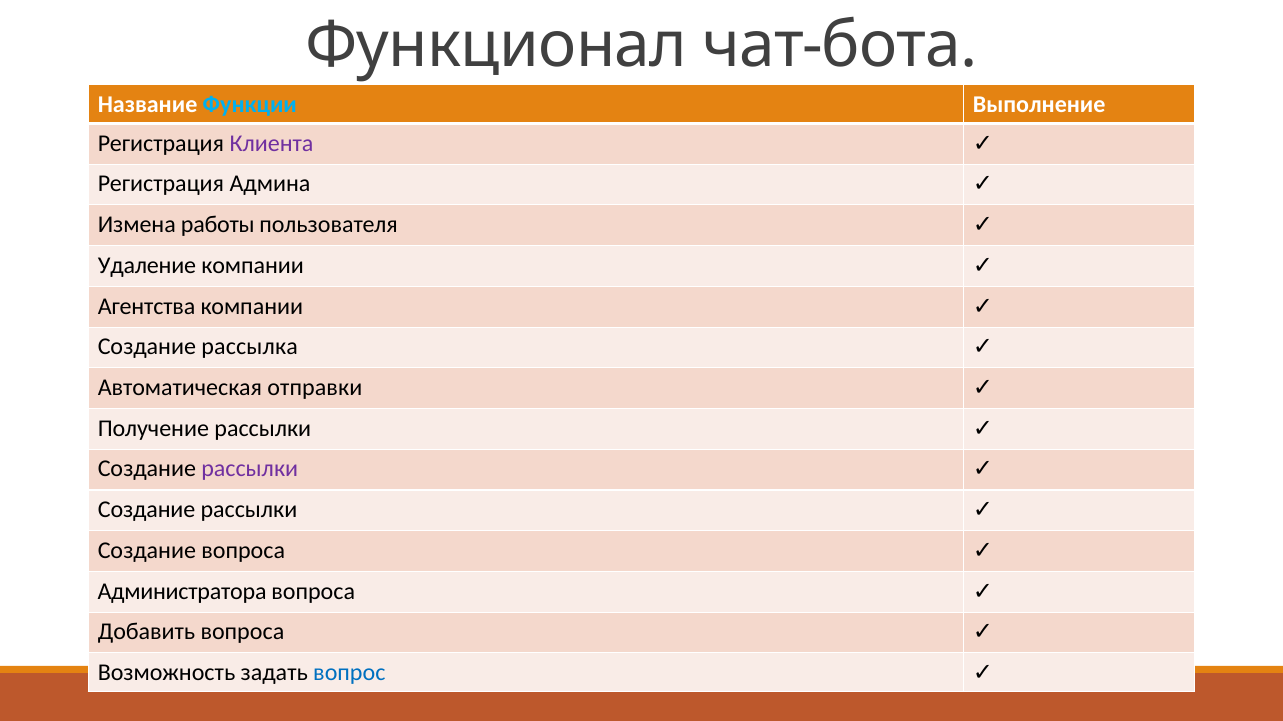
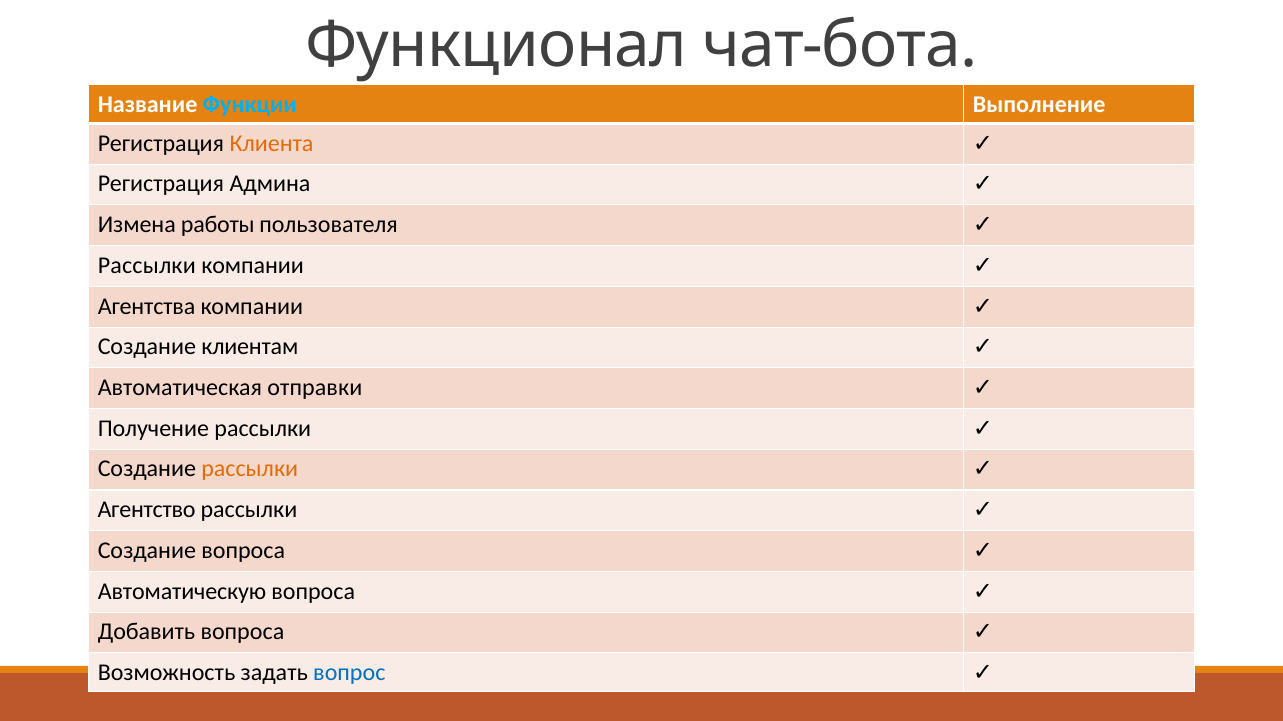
Клиента colour: purple -> orange (272, 143)
Удаление: Удаление -> Рассылки (147, 266)
рассылка: рассылка -> клиентам (250, 347)
рассылки colour: purple -> orange (250, 469)
Создание: Создание -> Агентство (147, 510)
Администратора: Администратора -> Автоматическую (182, 592)
